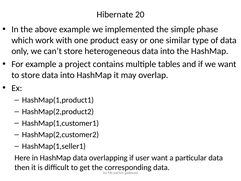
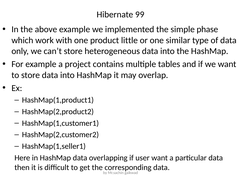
20: 20 -> 99 (140, 14)
easy: easy -> little (129, 40)
